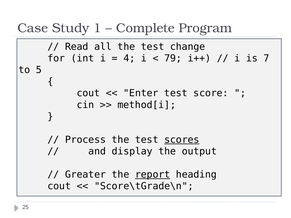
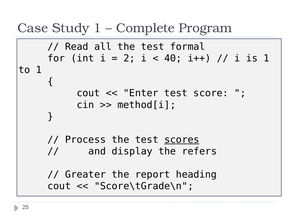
change: change -> formal (188, 47)
4: 4 -> 2 (129, 58)
79: 79 -> 40 (173, 58)
is 7: 7 -> 1 (266, 58)
to 5: 5 -> 1 (39, 70)
output: output -> refers (199, 151)
report underline: present -> none (153, 175)
